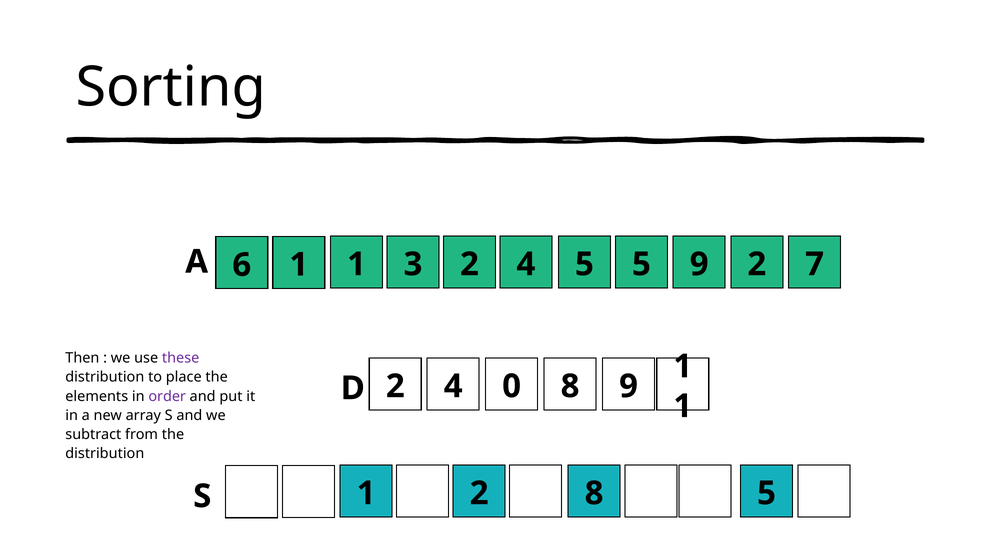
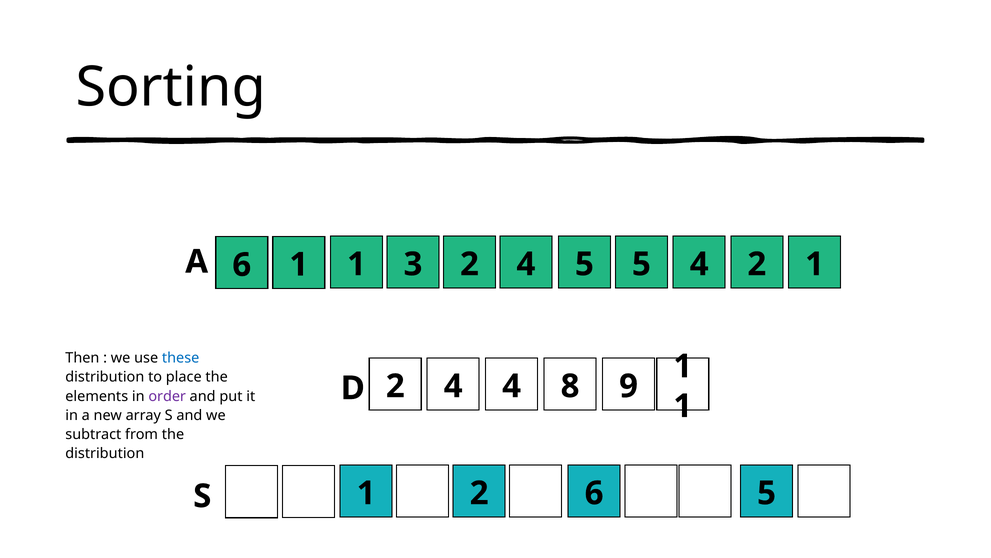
1 4 9: 9 -> 4 (699, 264)
2 7: 7 -> 1 (815, 264)
these colour: purple -> blue (181, 358)
2 4 0: 0 -> 4 (512, 386)
2 8: 8 -> 6 (594, 493)
